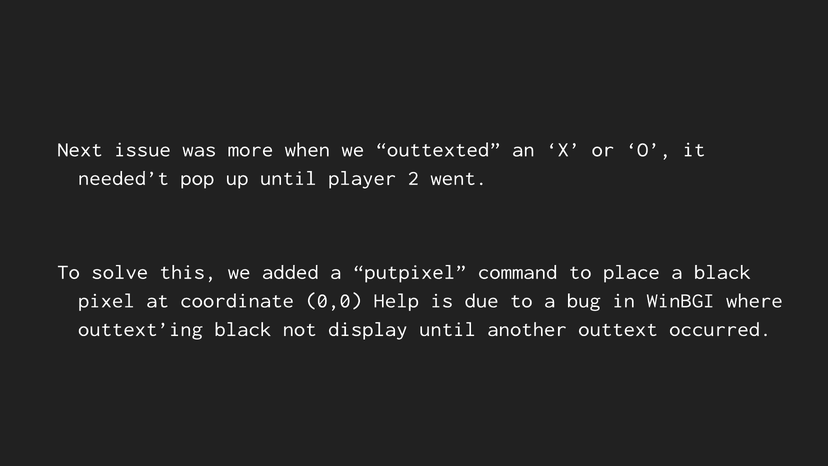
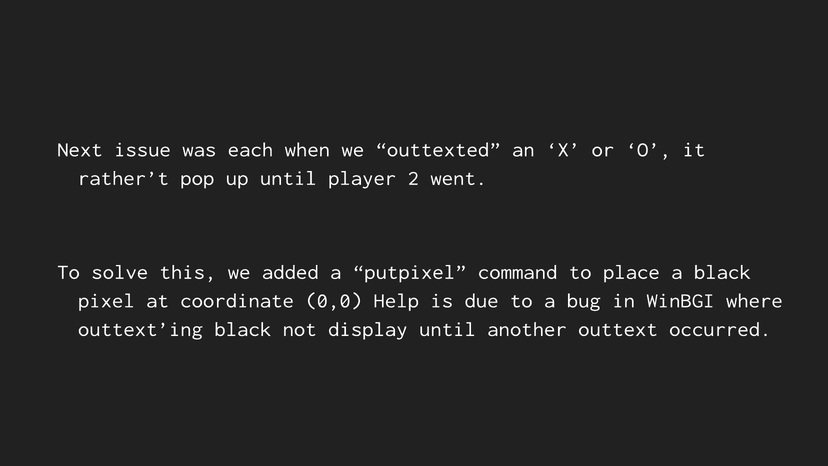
more: more -> each (250, 149)
needed’t: needed’t -> rather’t (123, 178)
